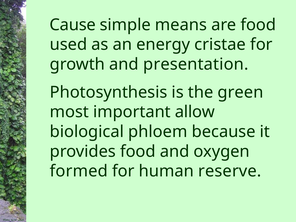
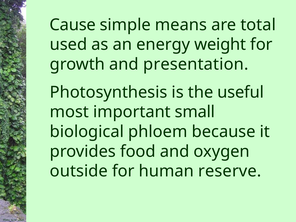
are food: food -> total (258, 25)
cristae: cristae -> weight (220, 45)
green: green -> useful (241, 92)
allow: allow -> small (195, 112)
formed: formed -> outside (79, 171)
